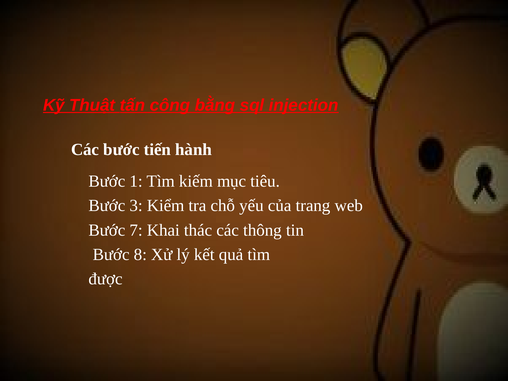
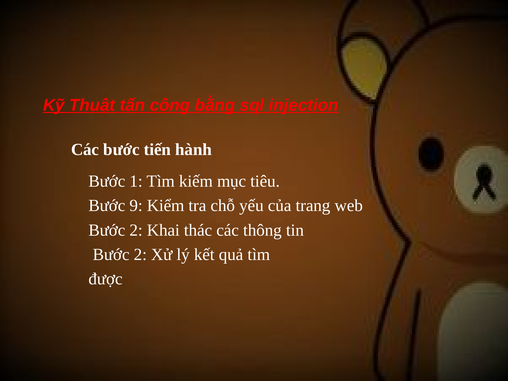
3: 3 -> 9 (136, 206)
7: 7 -> 2 (136, 230)
8: 8 -> 2 (140, 254)
